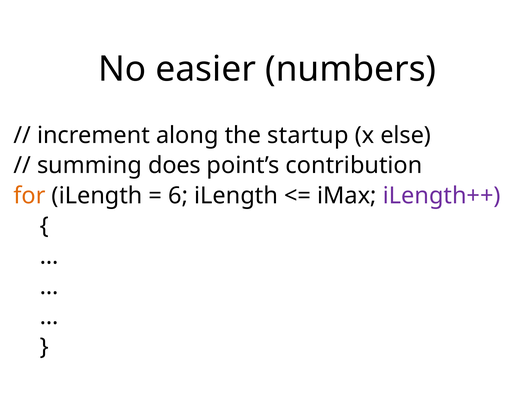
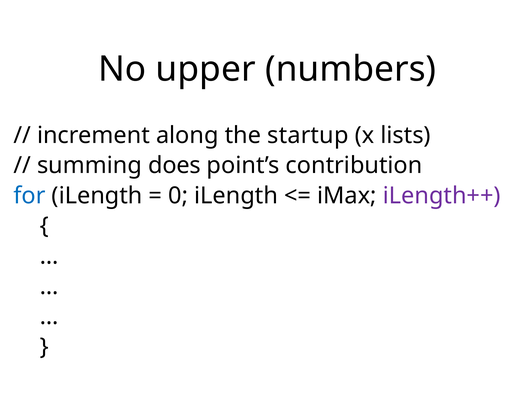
easier: easier -> upper (206, 69)
else: else -> lists (406, 135)
for colour: orange -> blue (29, 195)
6: 6 -> 0 (178, 195)
